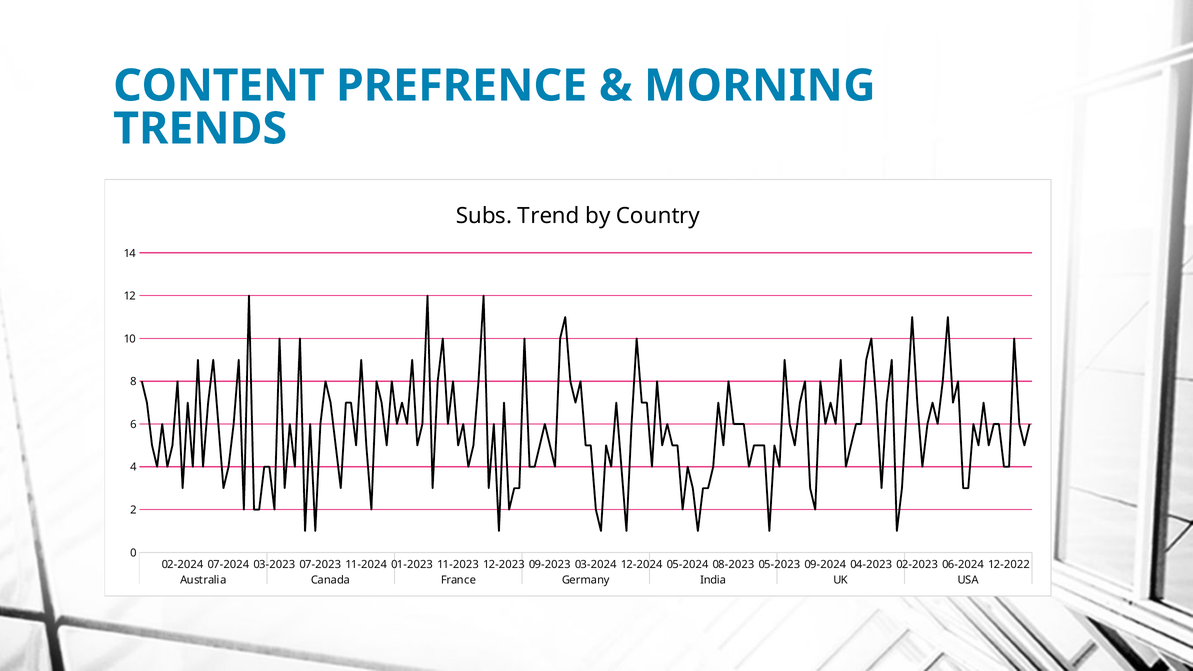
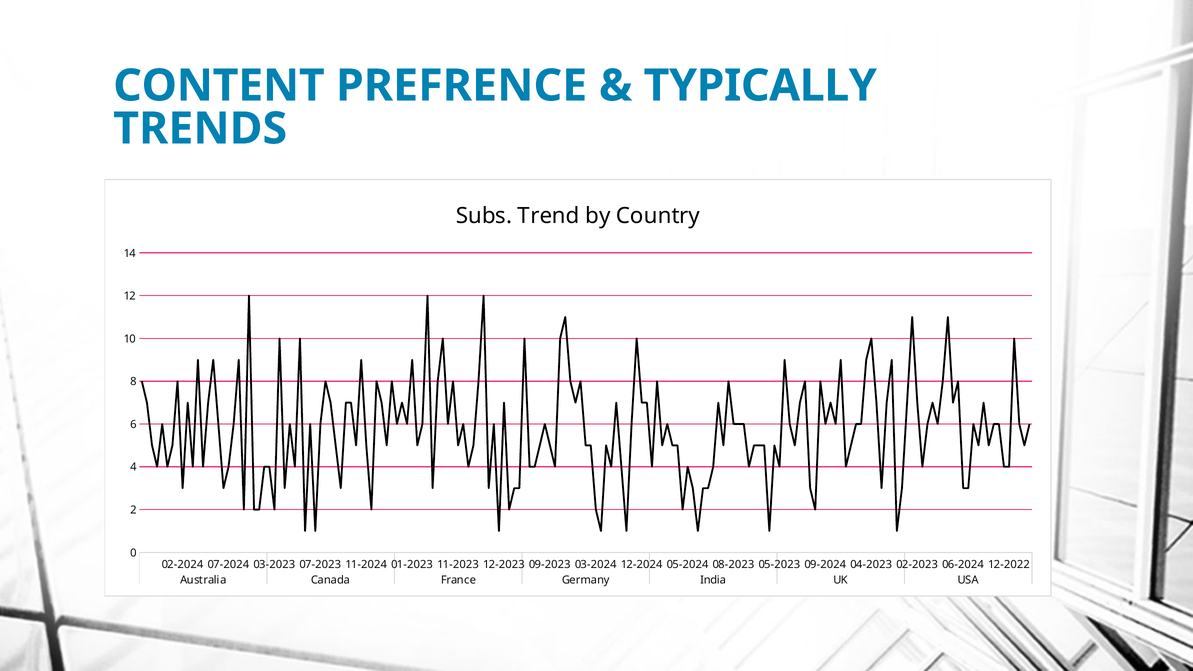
MORNING: MORNING -> TYPICALLY (760, 86)
